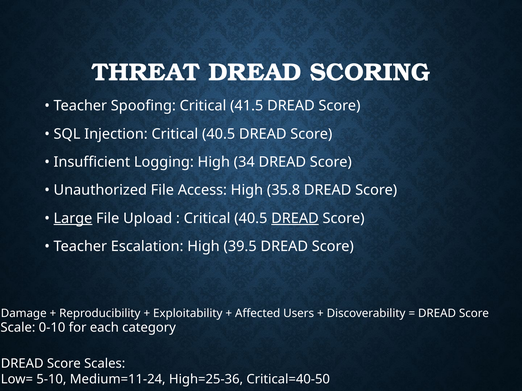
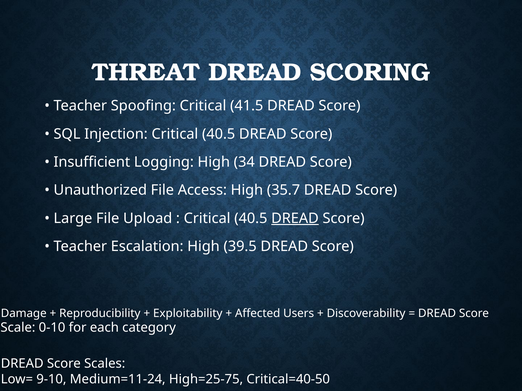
35.8: 35.8 -> 35.7 (283, 190)
Large underline: present -> none (73, 219)
5-10: 5-10 -> 9-10 (51, 380)
High=25-36: High=25-36 -> High=25-75 (206, 380)
